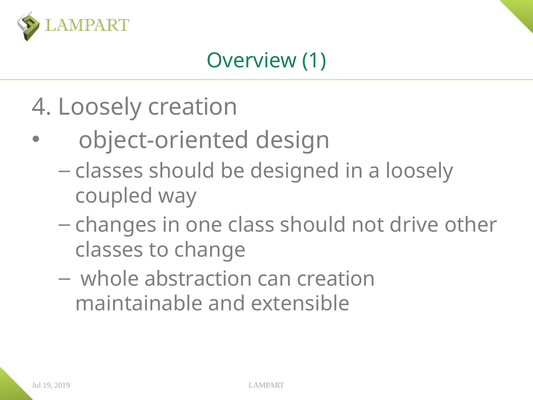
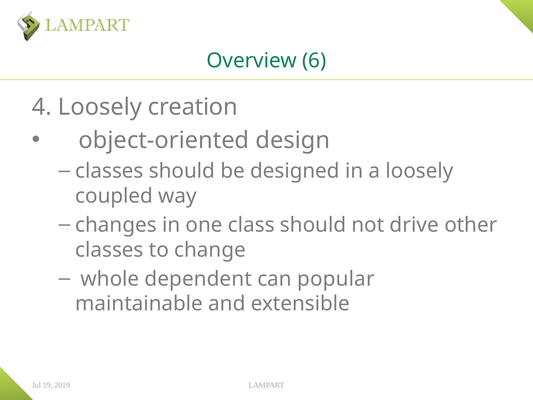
1: 1 -> 6 (314, 61)
abstraction: abstraction -> dependent (198, 279)
can creation: creation -> popular (336, 279)
